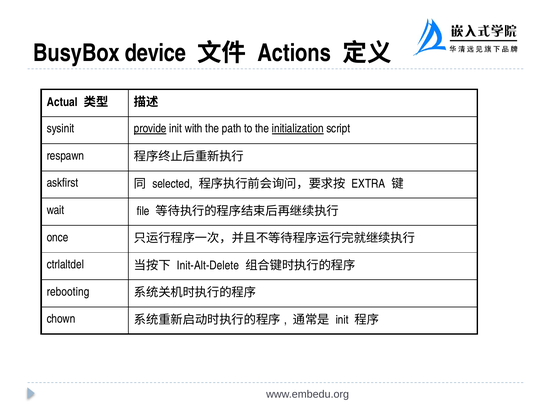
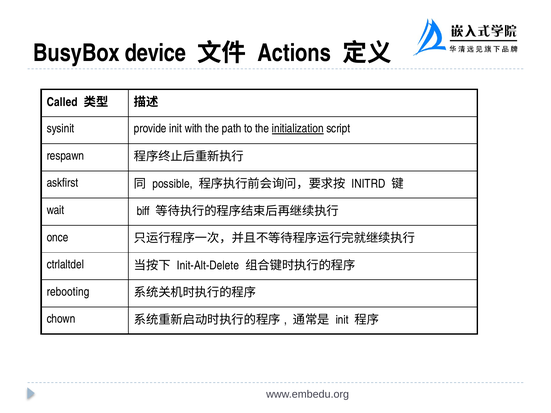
Actual: Actual -> Called (62, 102)
provide underline: present -> none (150, 129)
selected: selected -> possible (172, 184)
EXTRA: EXTRA -> INITRD (368, 184)
file: file -> biff (143, 211)
